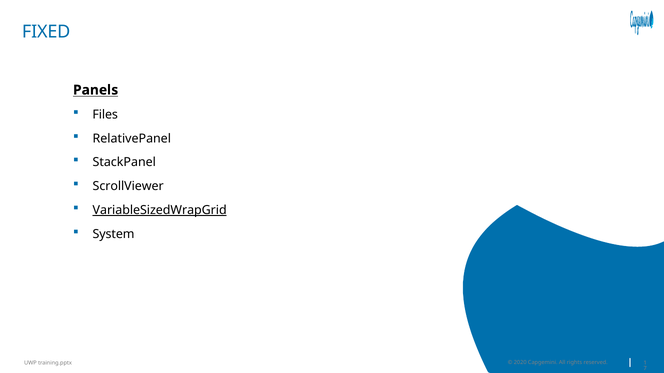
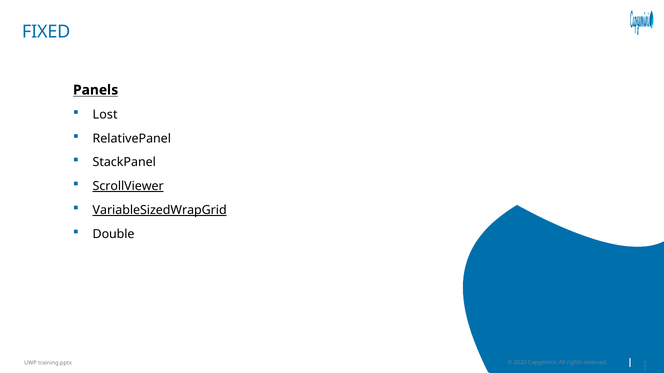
Files: Files -> Lost (105, 115)
ScrollViewer underline: none -> present (128, 186)
System: System -> Double (114, 234)
